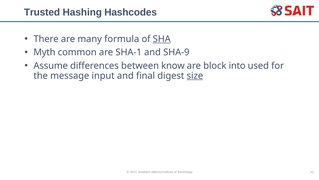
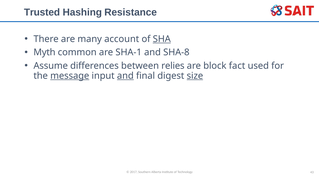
Hashcodes: Hashcodes -> Resistance (131, 12)
formula: formula -> account (122, 39)
SHA-9: SHA-9 -> SHA-8 (176, 52)
know: know -> relies (173, 66)
into: into -> fact (237, 66)
message underline: none -> present (70, 76)
and underline: none -> present (125, 76)
